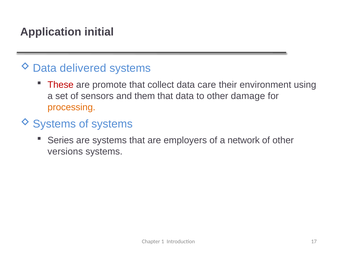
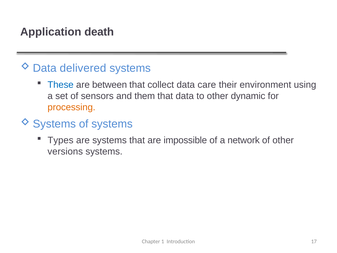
initial: initial -> death (99, 32)
These colour: red -> blue (61, 85)
promote: promote -> between (110, 85)
damage: damage -> dynamic (248, 96)
Series: Series -> Types (61, 140)
employers: employers -> impossible (185, 140)
